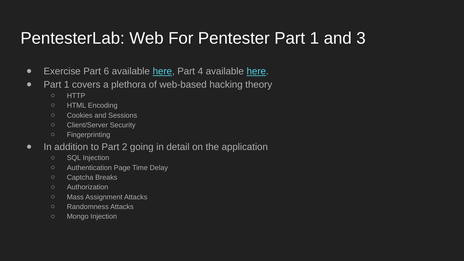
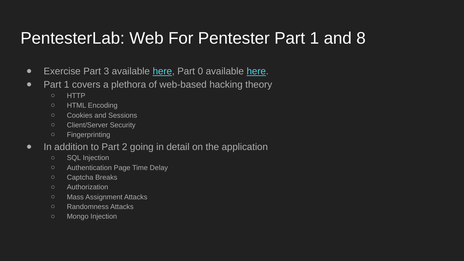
3: 3 -> 8 (361, 38)
6: 6 -> 3 (106, 71)
4: 4 -> 0 (200, 71)
